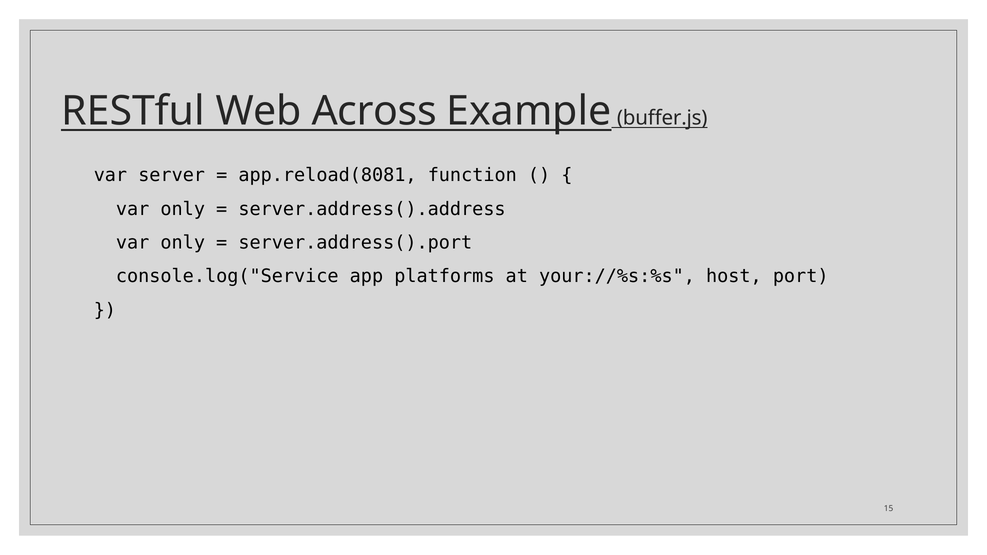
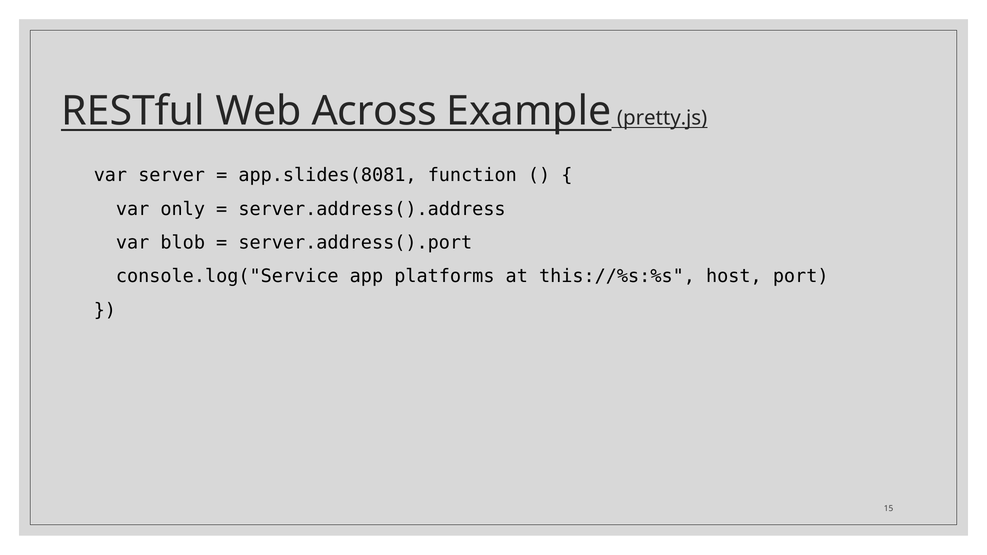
buffer.js: buffer.js -> pretty.js (662, 118)
app.reload(8081: app.reload(8081 -> app.slides(8081 (328, 175)
only: only -> blob (183, 243)
your://%s:%s: your://%s:%s -> this://%s:%s (617, 276)
